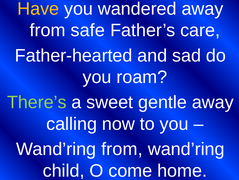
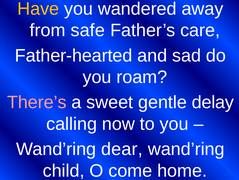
There’s colour: light green -> pink (37, 102)
gentle away: away -> delay (213, 102)
Wand’ring from: from -> dear (122, 149)
